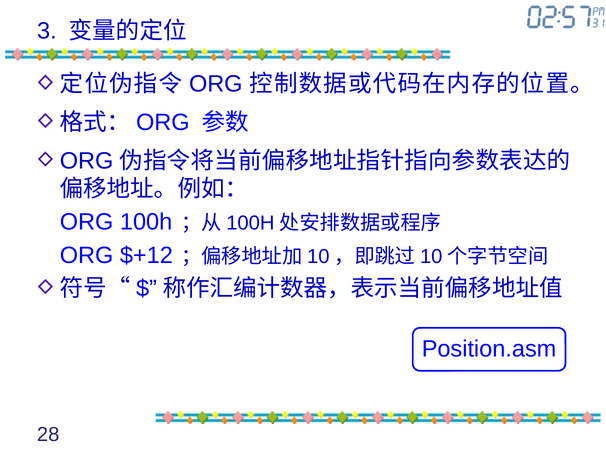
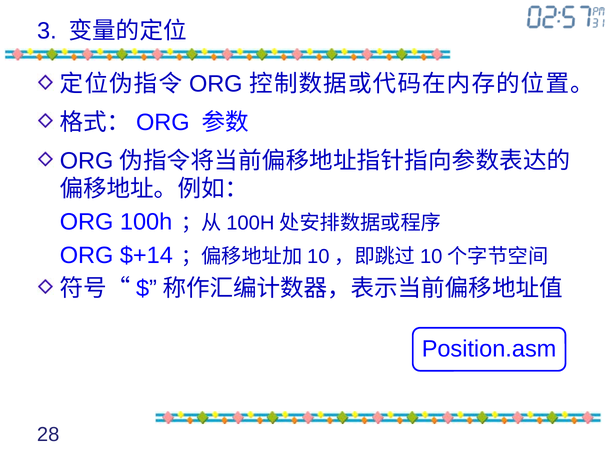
$+12: $+12 -> $+14 (146, 255)
